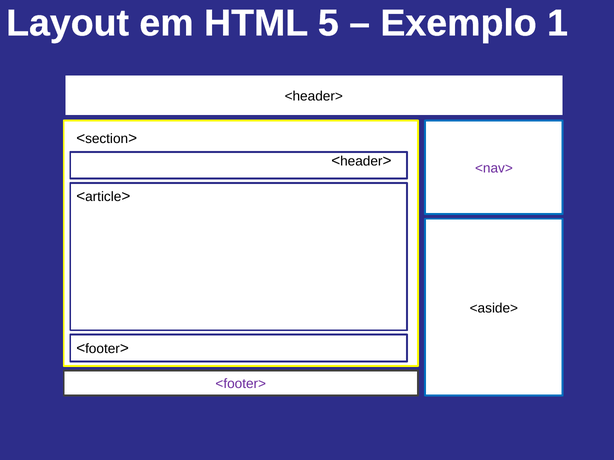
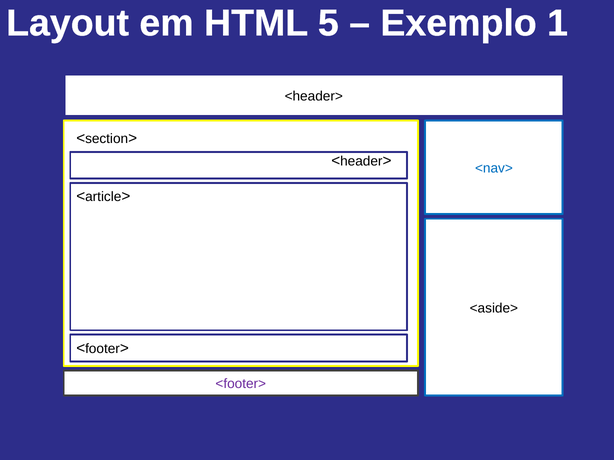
<nav> colour: purple -> blue (494, 169)
